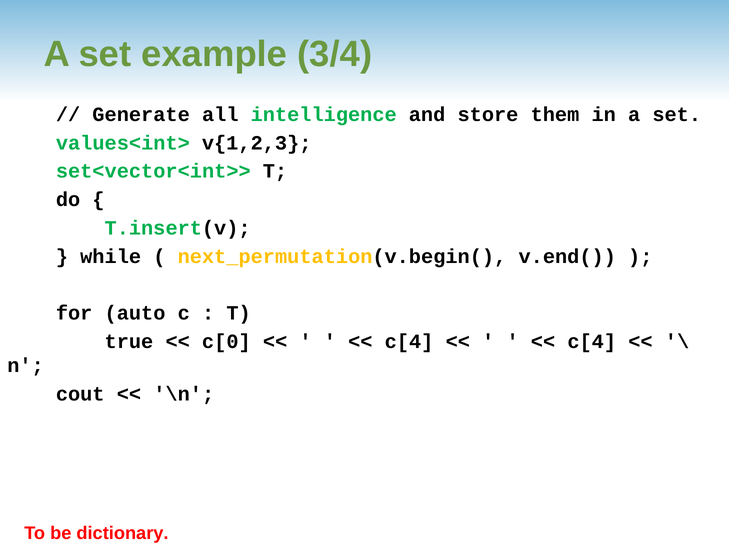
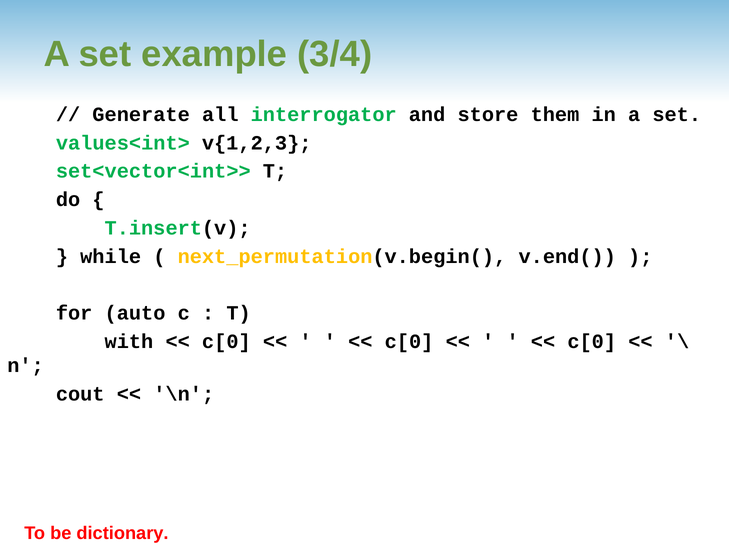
intelligence: intelligence -> interrogator (324, 114)
true: true -> with (129, 341)
c[4: c[4 -> c[0 (409, 341)
c[4: c[4 -> c[0 (592, 341)
